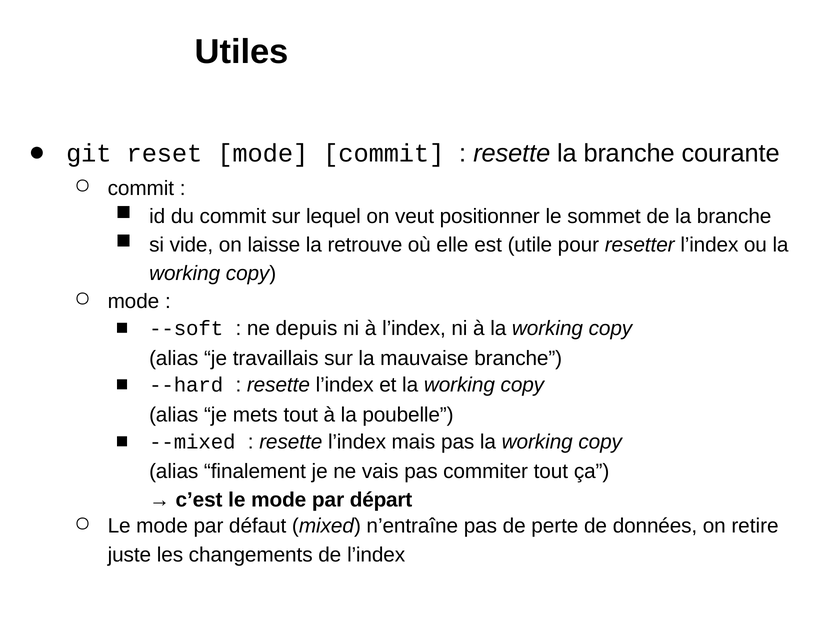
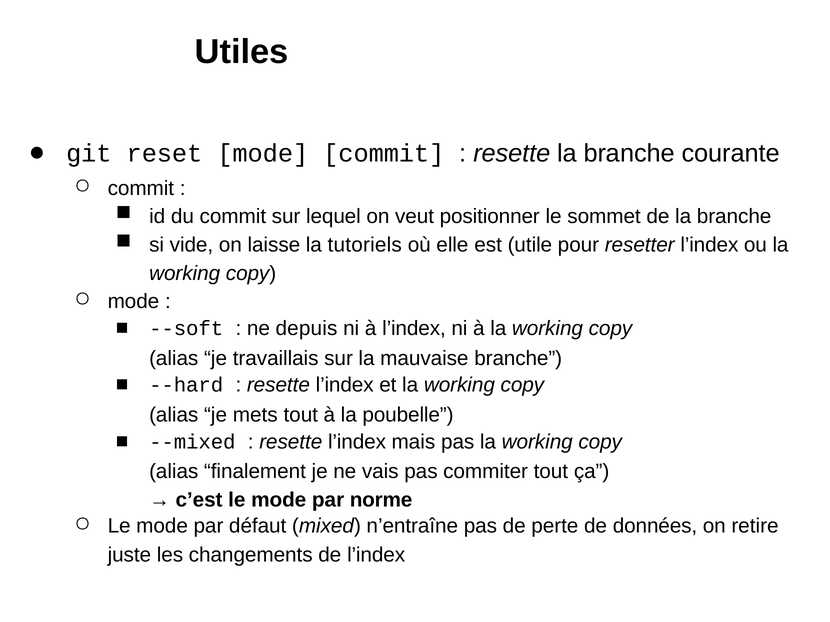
retrouve: retrouve -> tutoriels (365, 245)
départ: départ -> norme (381, 500)
